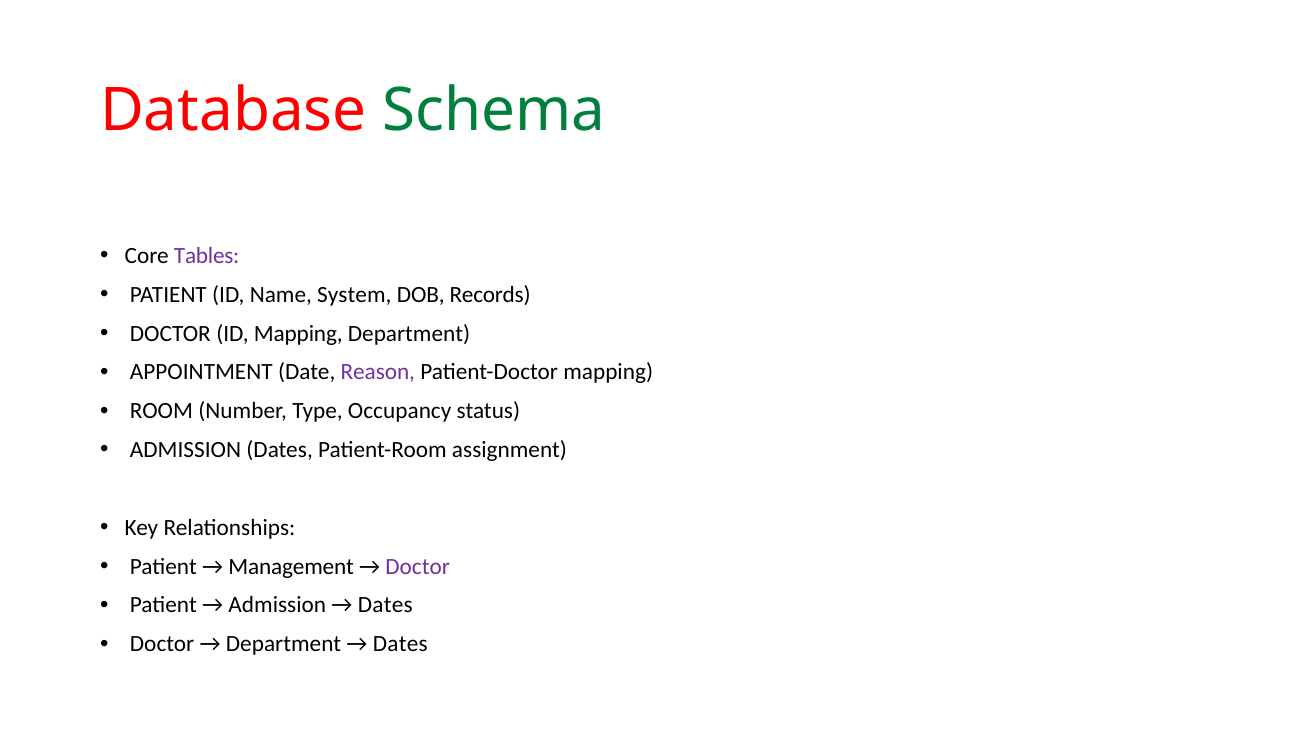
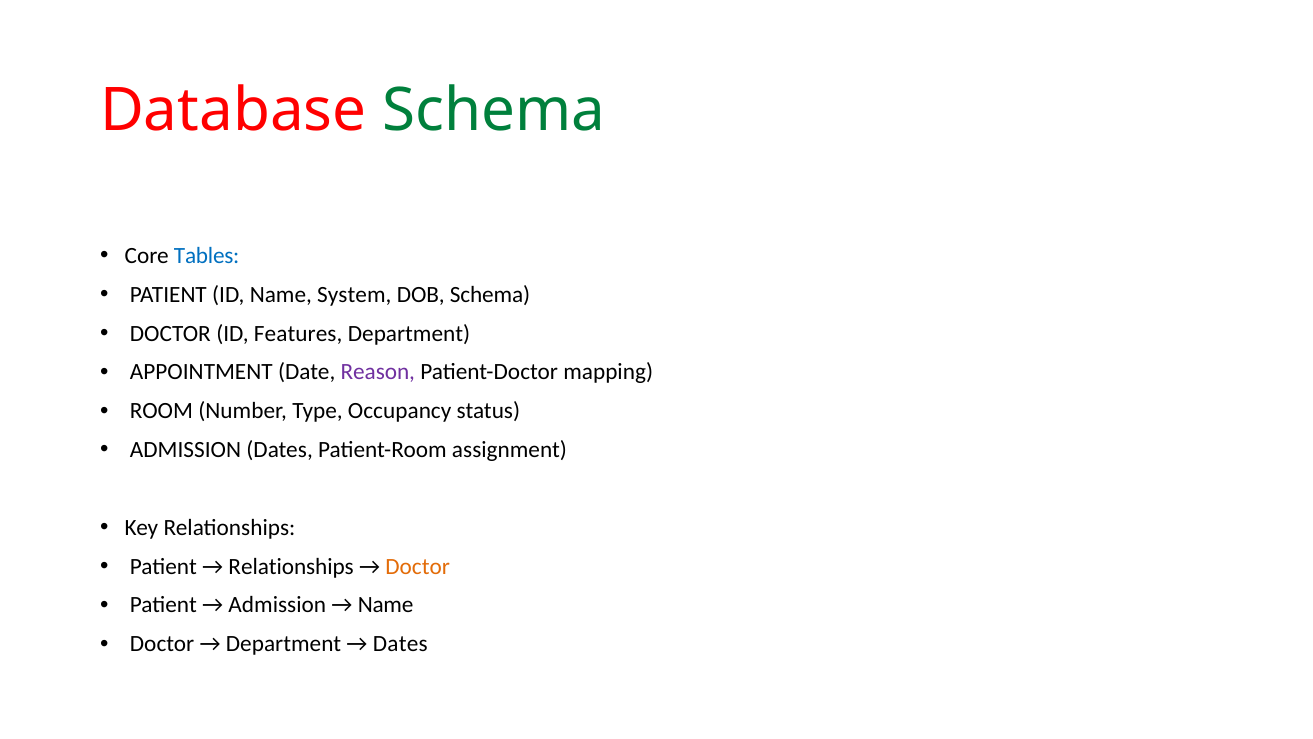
Tables colour: purple -> blue (207, 256)
DOB Records: Records -> Schema (490, 294)
ID Mapping: Mapping -> Features (298, 333)
Management: Management -> Relationships (291, 566)
Doctor colour: purple -> orange (418, 566)
Dates: Dates -> Name (386, 605)
